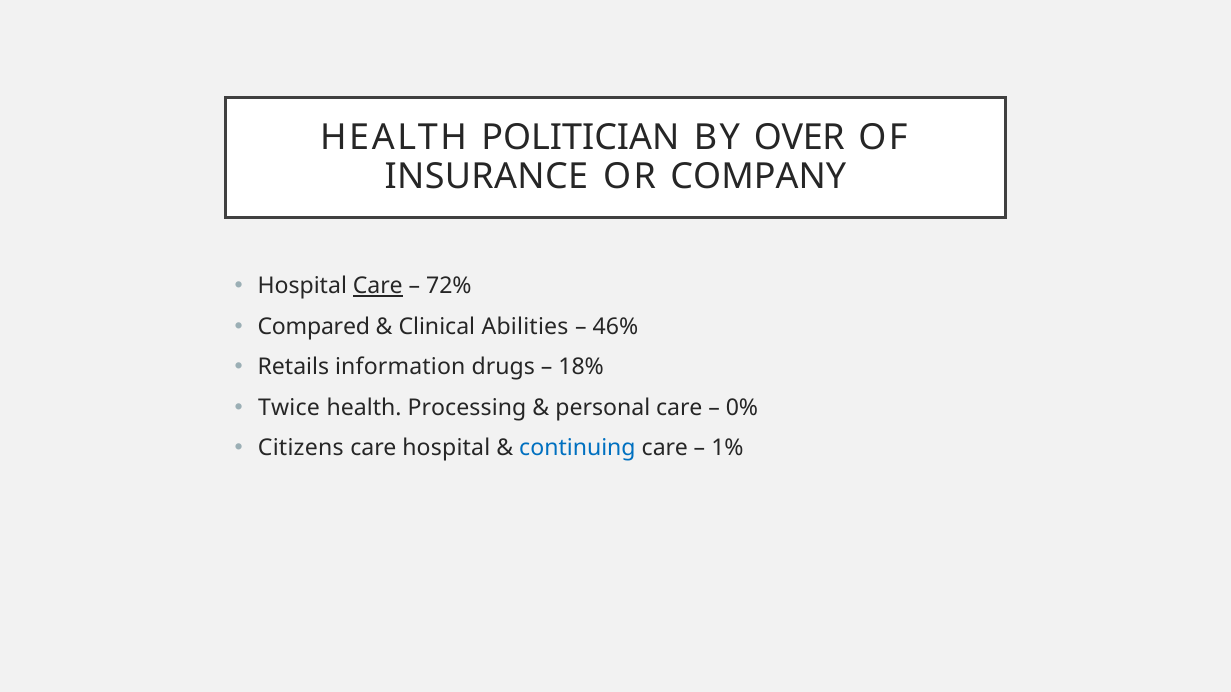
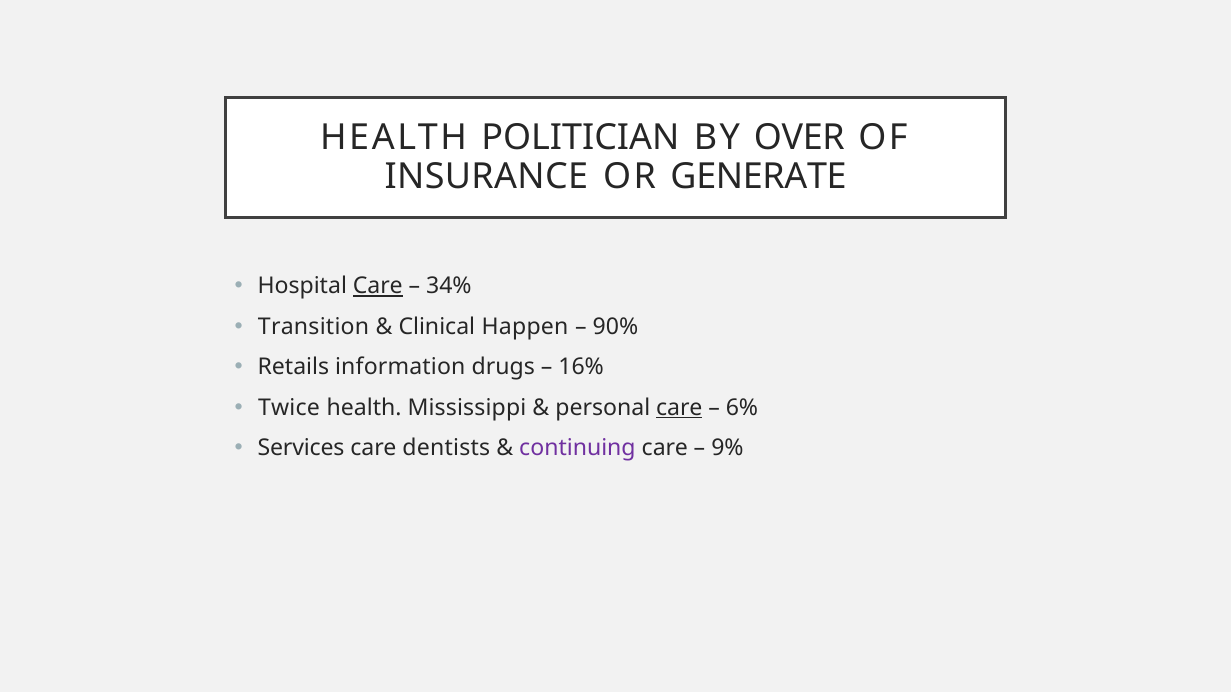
COMPANY: COMPANY -> GENERATE (759, 177)
72%: 72% -> 34% (449, 286)
Compared: Compared -> Transition (314, 327)
Abilities: Abilities -> Happen (525, 327)
46%: 46% -> 90% (615, 327)
18%: 18% -> 16% (581, 367)
Processing: Processing -> Mississippi (467, 408)
care underline: none -> present (679, 408)
0%: 0% -> 6% (742, 408)
Citizens: Citizens -> Services (301, 449)
care hospital: hospital -> dentists (446, 449)
continuing colour: blue -> purple (577, 449)
1%: 1% -> 9% (727, 449)
